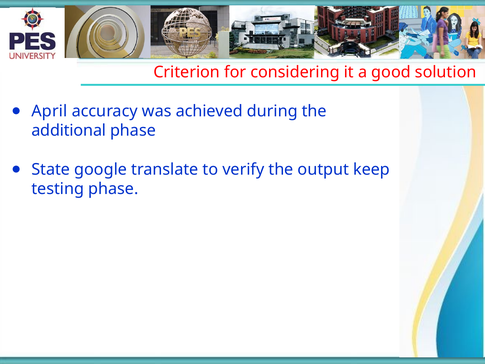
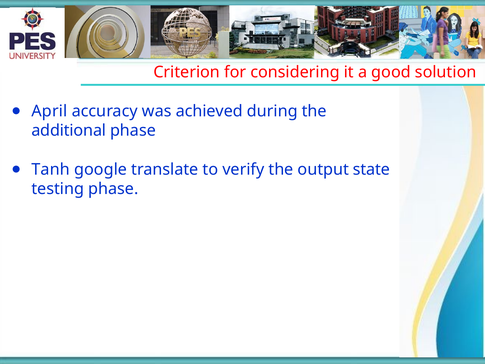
State: State -> Tanh (51, 169)
keep: keep -> state (371, 169)
